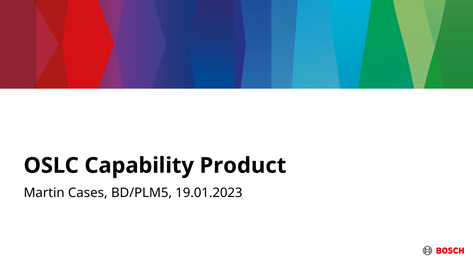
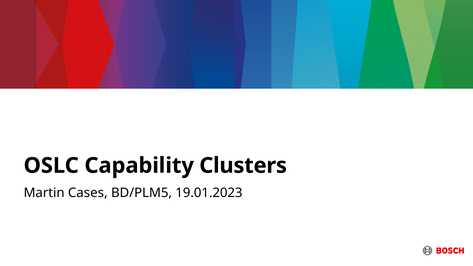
Product: Product -> Clusters (243, 166)
